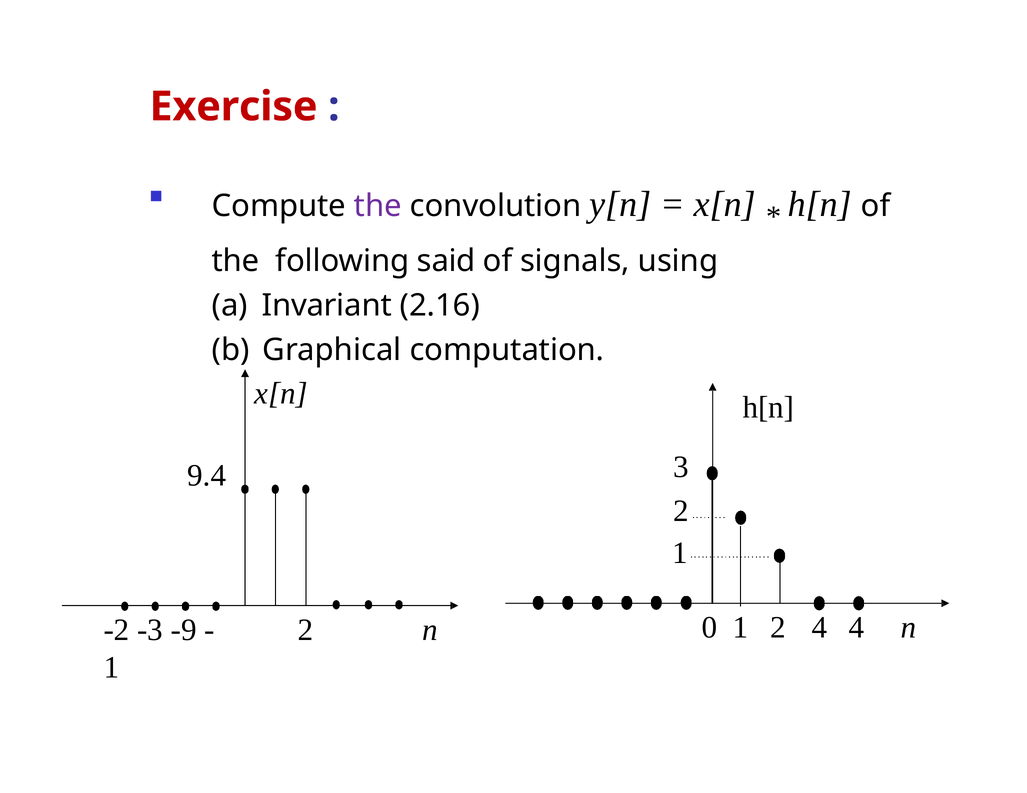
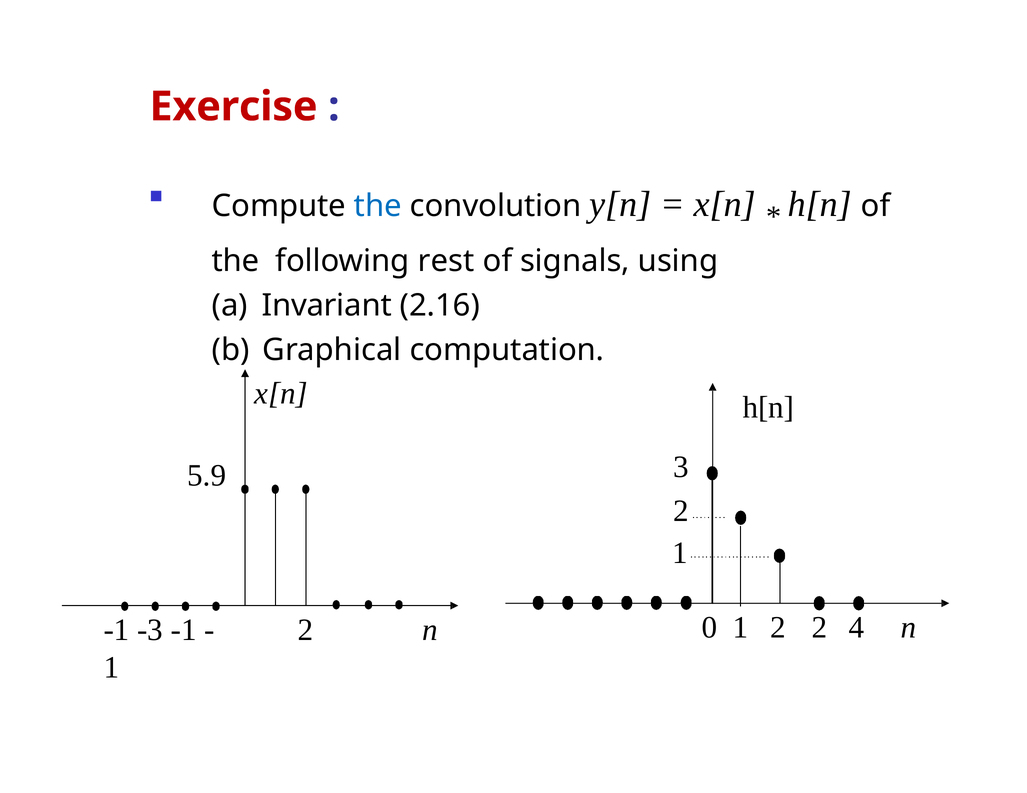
the colour: purple -> blue (378, 206)
said: said -> rest (446, 261)
9.4: 9.4 -> 5.9 (207, 476)
2 4: 4 -> 2 (819, 628)
-2: -2 -> -1 (117, 630)
-3 -9: -9 -> -1 (184, 630)
